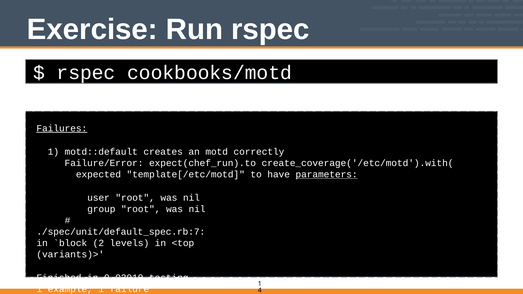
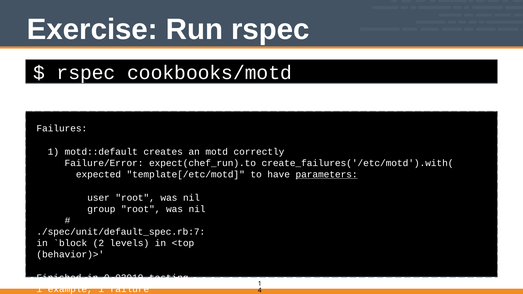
Failures underline: present -> none (62, 128)
create_coverage('/etc/motd').with(: create_coverage('/etc/motd').with( -> create_failures('/etc/motd').with( (358, 163)
variants)>: variants)> -> behavior)> (70, 254)
